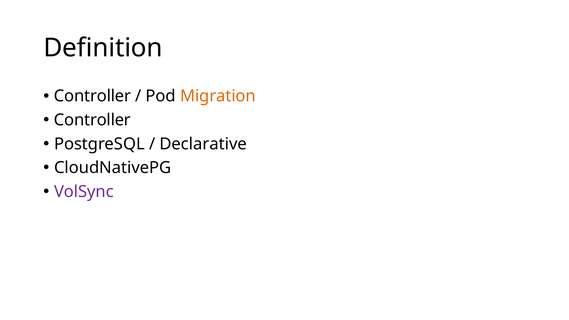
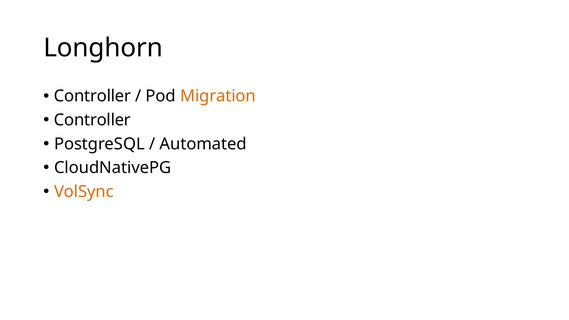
Definition: Definition -> Longhorn (103, 48)
Declarative: Declarative -> Automated (203, 144)
VolSync colour: purple -> orange (84, 192)
